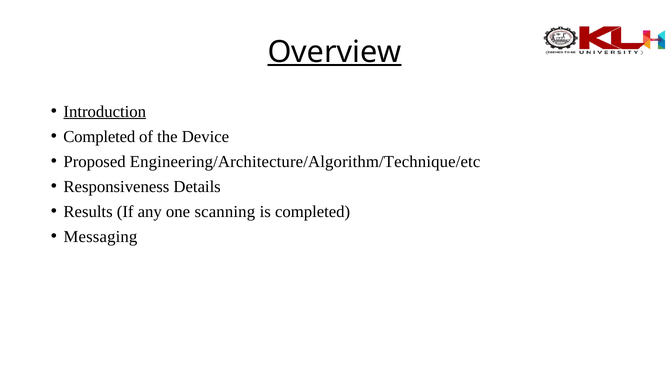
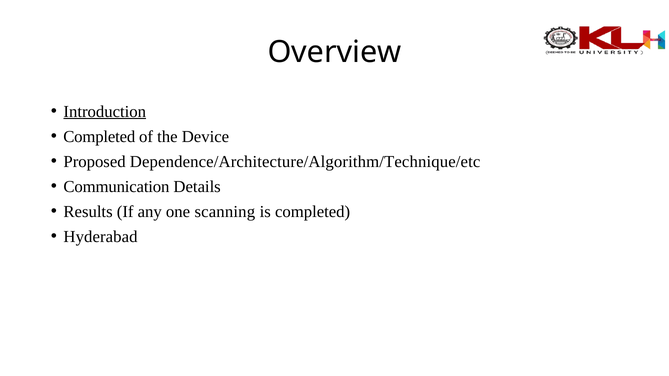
Overview underline: present -> none (334, 52)
Engineering/Architecture/Algorithm/Technique/etc: Engineering/Architecture/Algorithm/Technique/etc -> Dependence/Architecture/Algorithm/Technique/etc (305, 162)
Responsiveness: Responsiveness -> Communication (116, 187)
Messaging: Messaging -> Hyderabad (101, 237)
